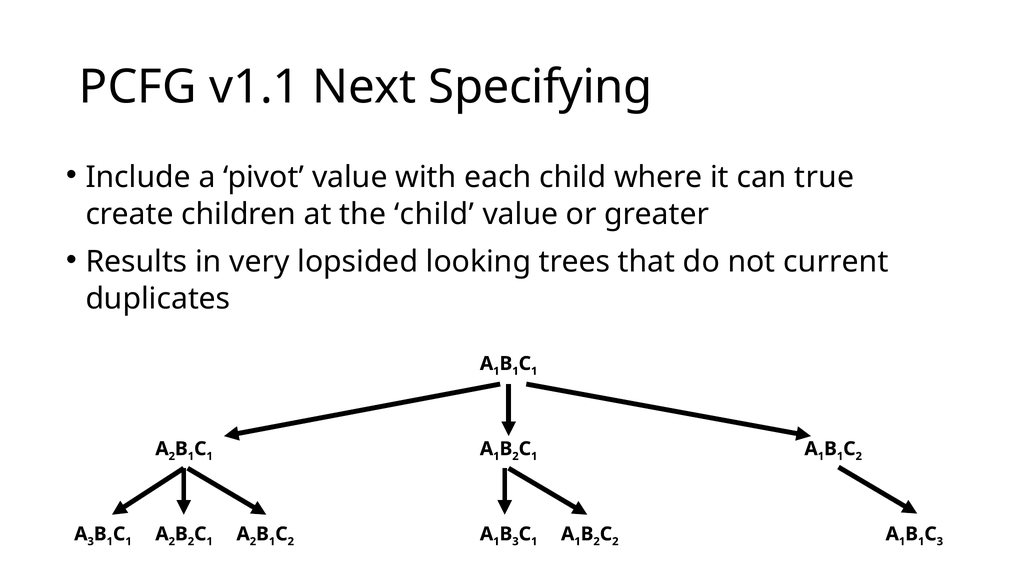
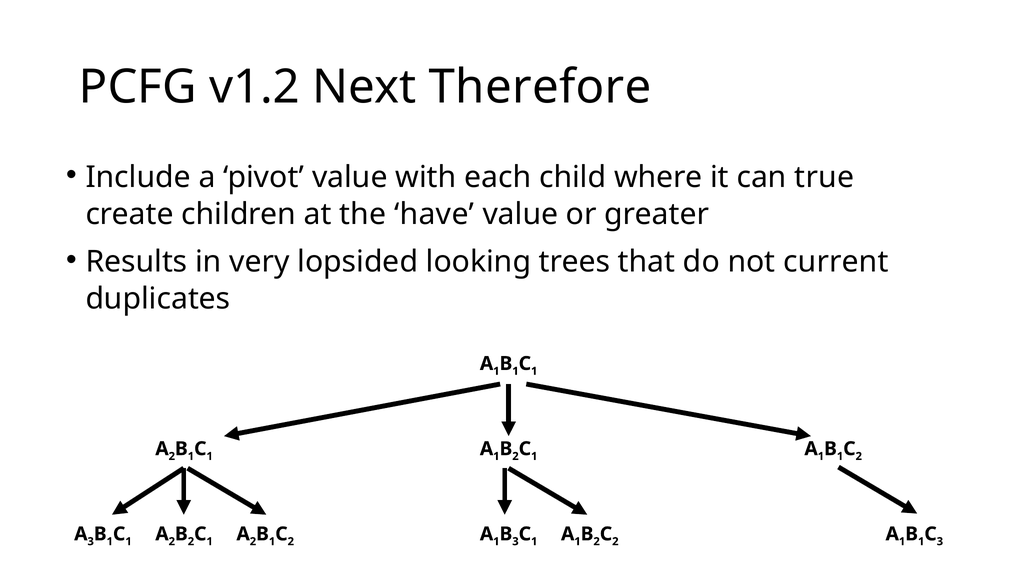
v1.1: v1.1 -> v1.2 (255, 87)
Specifying: Specifying -> Therefore (540, 87)
the child: child -> have (434, 214)
